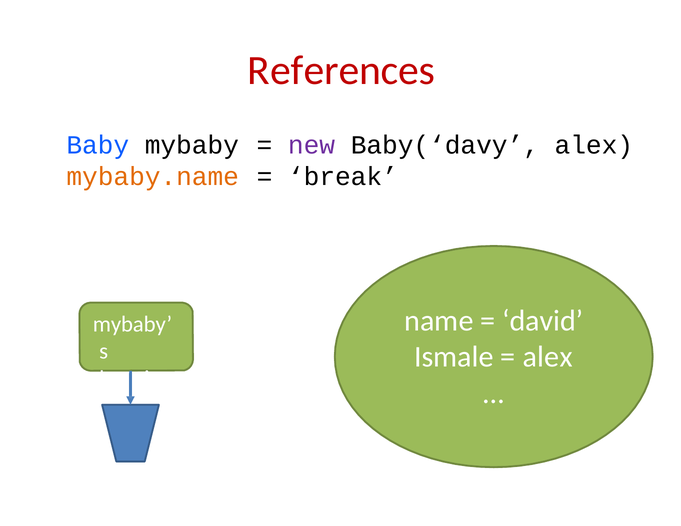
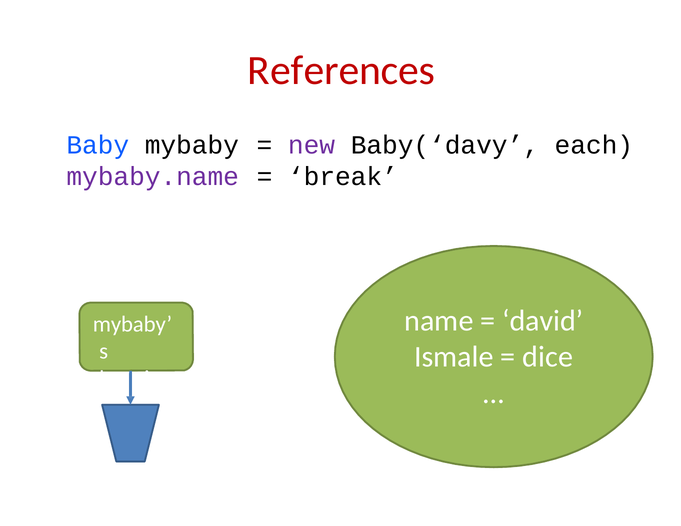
Baby(‘davy alex: alex -> each (594, 145)
mybaby.name colour: orange -> purple (153, 177)
alex: alex -> dice (548, 357)
